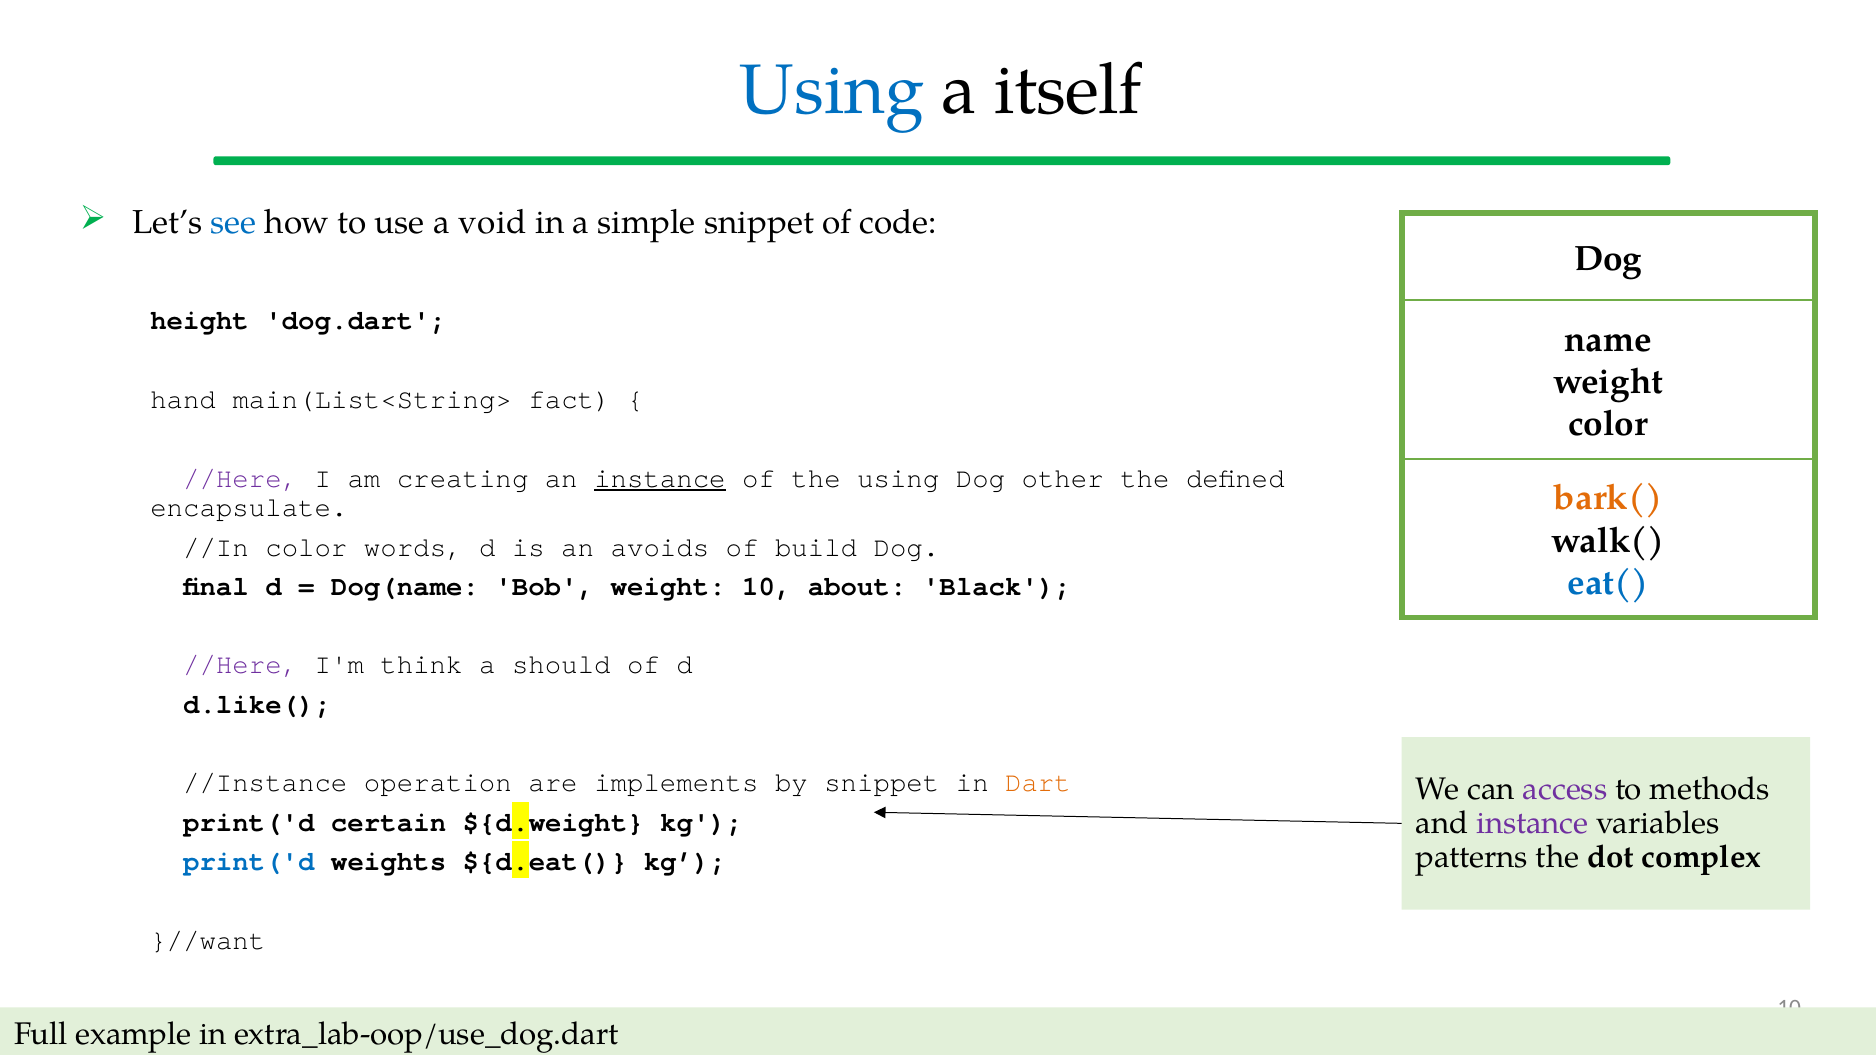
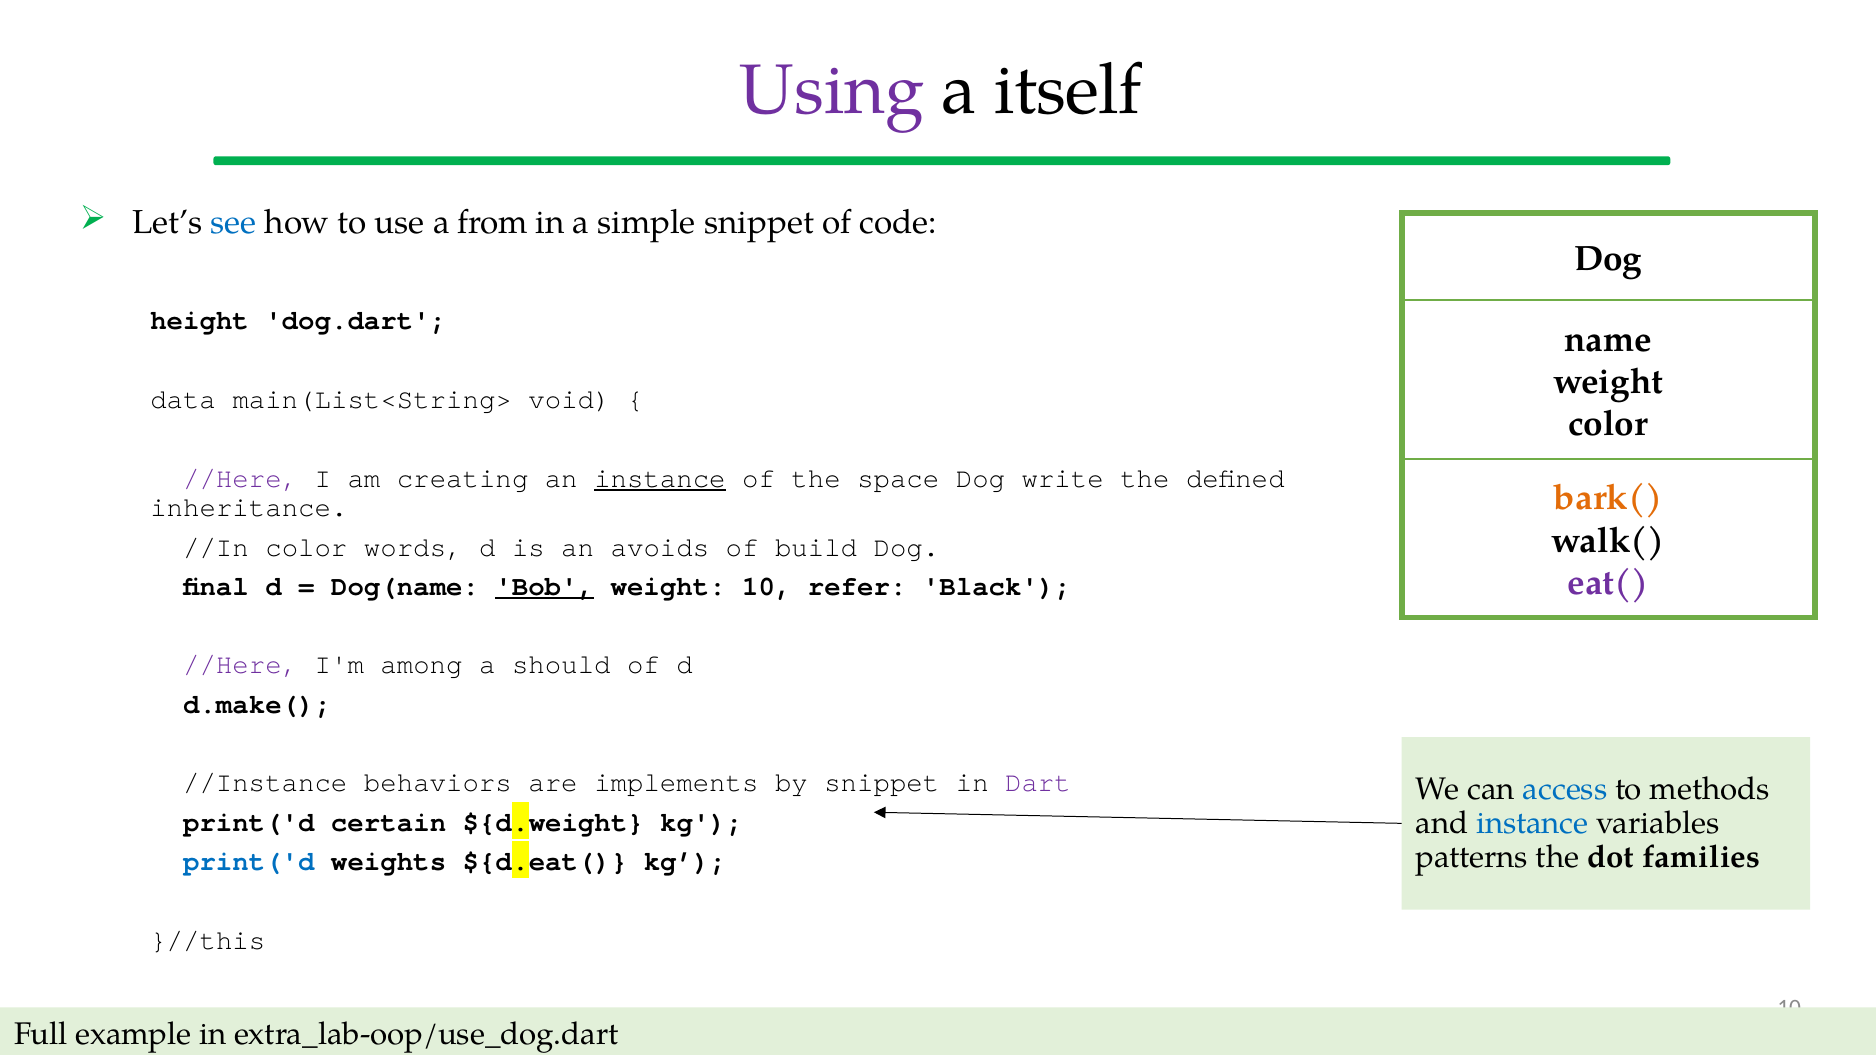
Using colour: blue -> purple (832, 91)
void: void -> from (493, 223)
hand: hand -> data (183, 400)
fact: fact -> void (569, 400)
the using: using -> space (898, 478)
other: other -> write (1063, 478)
encapsulate: encapsulate -> inheritance (249, 508)
eat( colour: blue -> purple (1608, 583)
Bob underline: none -> present (545, 587)
about: about -> refer (857, 587)
think: think -> among (421, 665)
d.like(: d.like( -> d.make( (257, 704)
operation: operation -> behaviors (438, 783)
Dart colour: orange -> purple (1038, 783)
access colour: purple -> blue (1565, 790)
instance colour: purple -> blue (1532, 823)
complex: complex -> families (1702, 857)
}//want: }//want -> }//this (208, 940)
